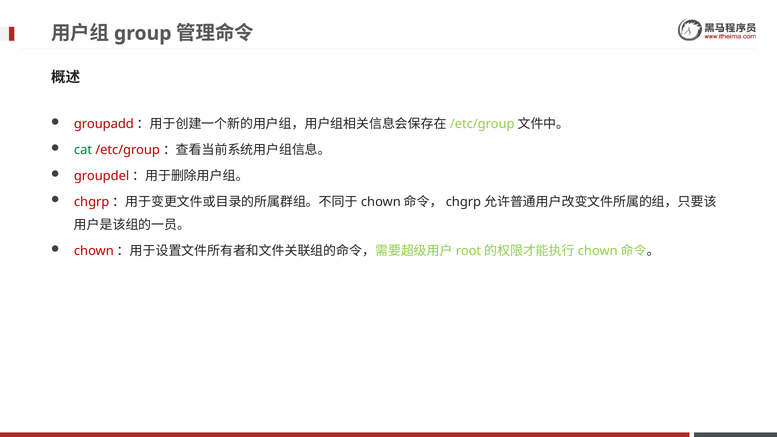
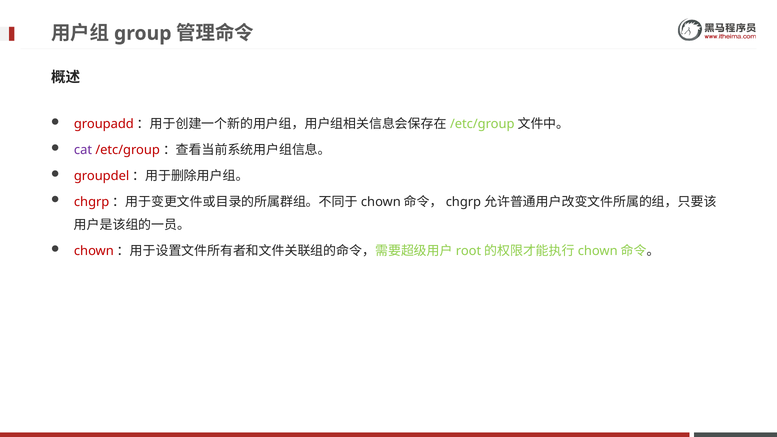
cat colour: green -> purple (83, 150)
